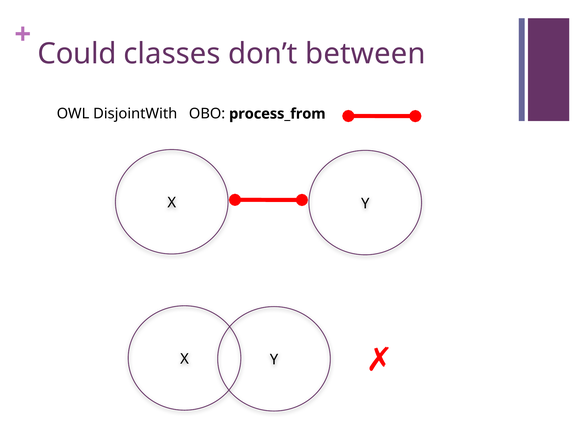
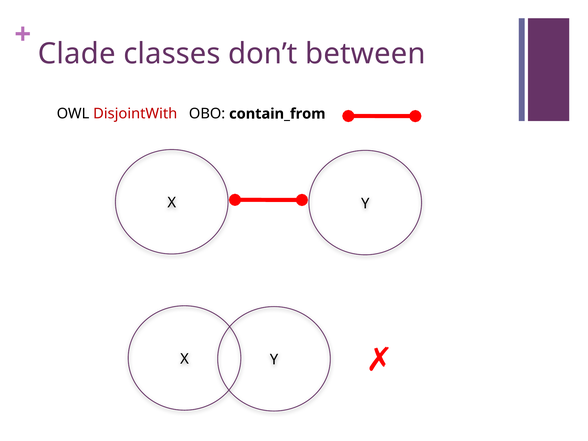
Could: Could -> Clade (77, 54)
DisjointWith colour: black -> red (135, 114)
process_from: process_from -> contain_from (277, 114)
